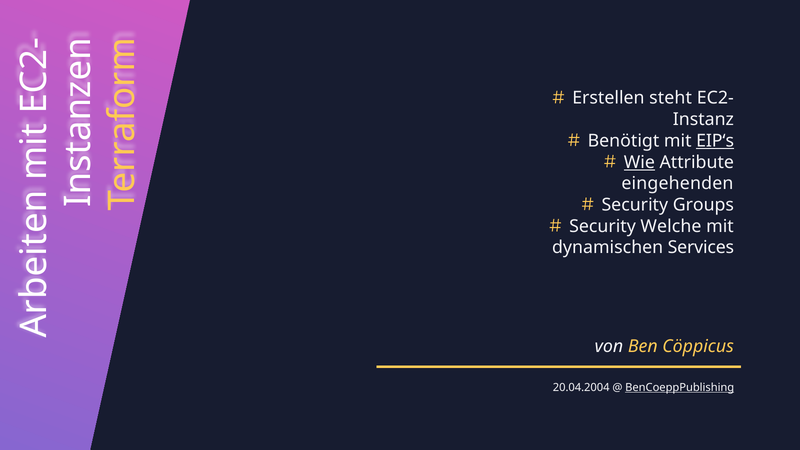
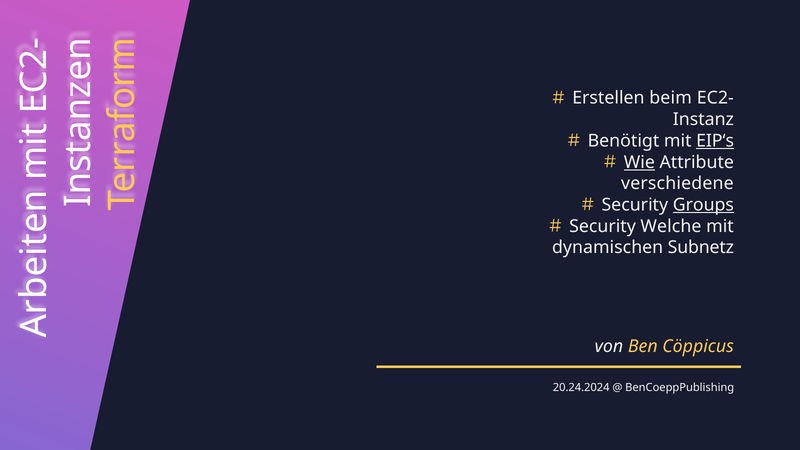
steht: steht -> beim (671, 98)
eingehenden: eingehenden -> verschiedene (677, 184)
Groups underline: none -> present (703, 205)
Services: Services -> Subnetz (701, 248)
20.04.2004: 20.04.2004 -> 20.24.2024 (581, 387)
BenCoeppPublishing underline: present -> none (680, 387)
